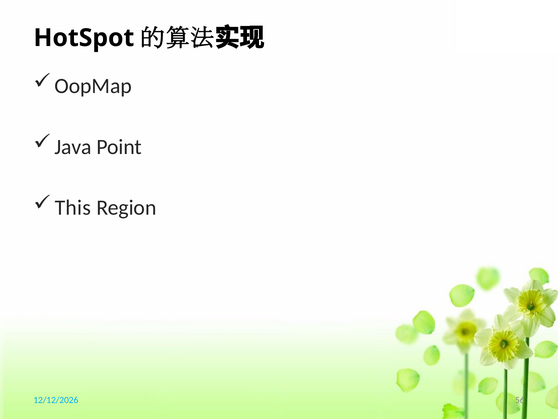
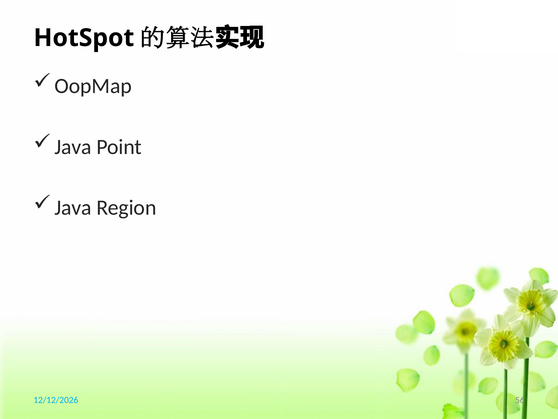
This: This -> Java (73, 208)
